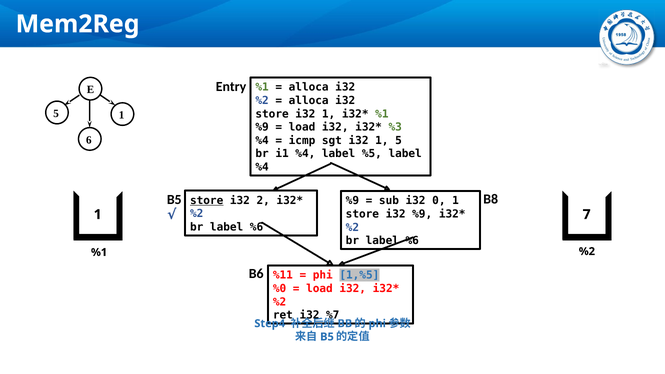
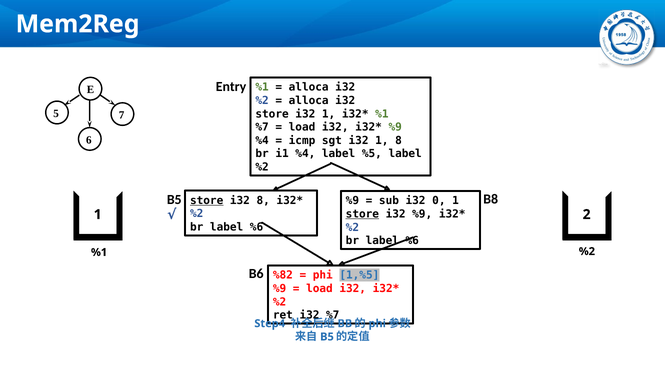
5 1: 1 -> 7 (122, 115)
%9: %9 -> %7 (262, 127)
%3: %3 -> %9 (395, 127)
1 5: 5 -> 8 (398, 140)
%4: %4 -> %2 (262, 167)
i32 2: 2 -> 8 (263, 201)
store underline: none -> present (362, 214)
7: 7 -> 2 (587, 215)
%11: %11 -> %82 (283, 275)
%0: %0 -> %9 (280, 289)
